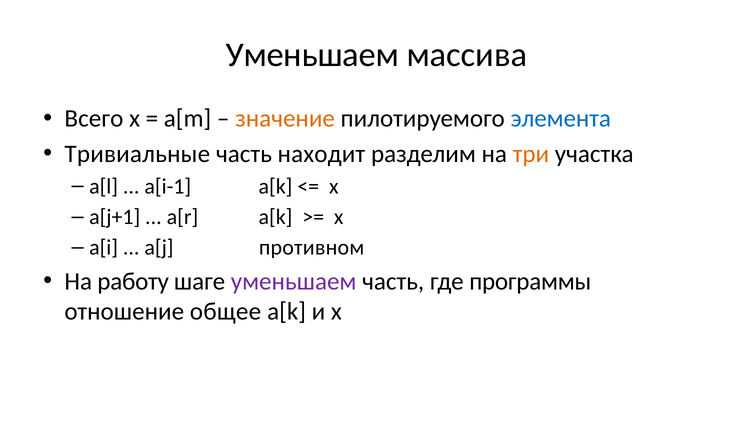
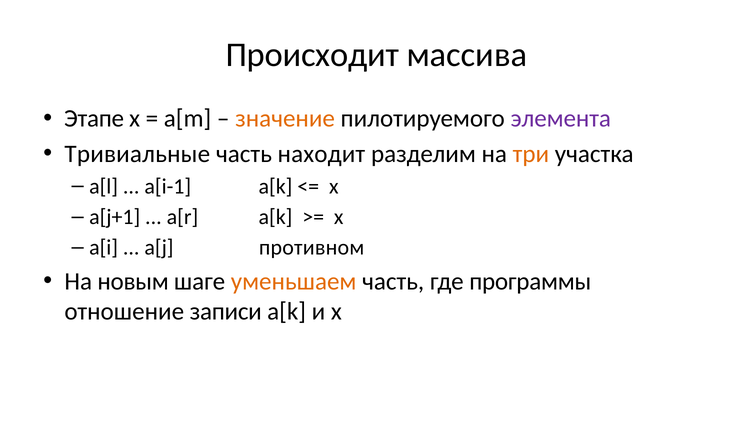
Уменьшаем: Уменьшаем -> Происходит (312, 55)
Всего: Всего -> Этапе (94, 118)
элемента colour: blue -> purple (561, 118)
работу: работу -> новым (133, 281)
уменьшаем colour: purple -> orange (294, 281)
общее: общее -> записи (226, 311)
